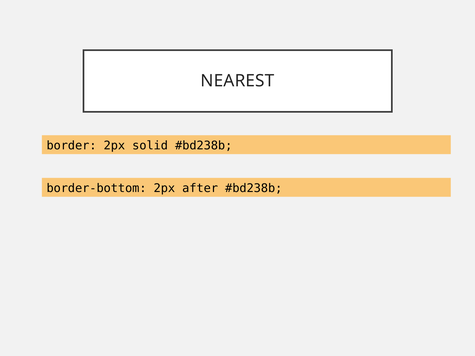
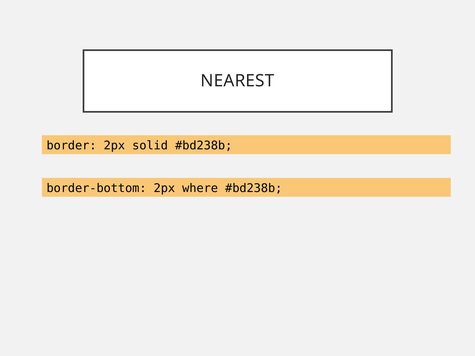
after: after -> where (200, 188)
